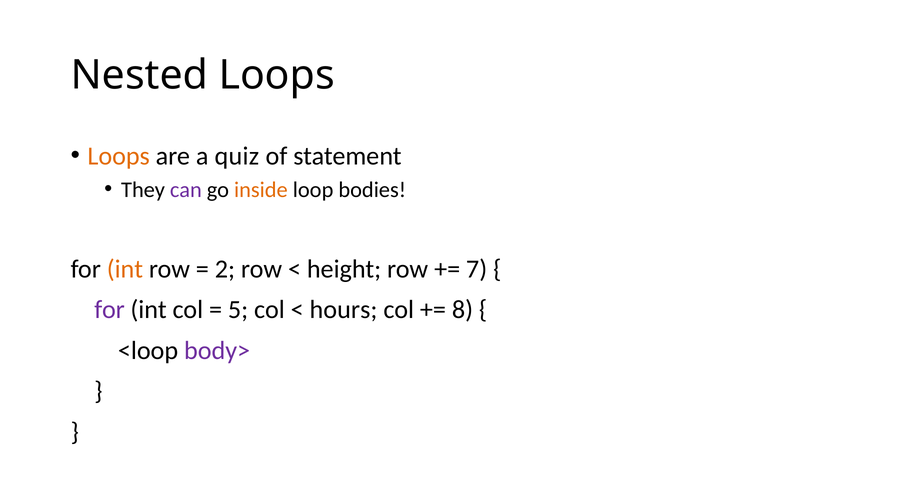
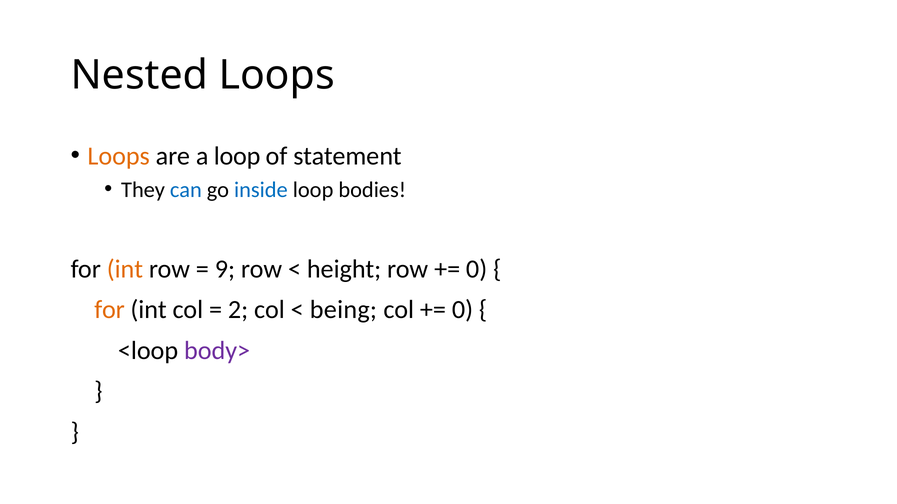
a quiz: quiz -> loop (237, 156)
can colour: purple -> blue (186, 190)
inside colour: orange -> blue (261, 190)
2: 2 -> 9 (225, 269)
7: 7 -> 0 (477, 269)
for colour: purple -> orange (110, 310)
5: 5 -> 2 (238, 310)
hours: hours -> being (343, 310)
8: 8 -> 0 (463, 310)
